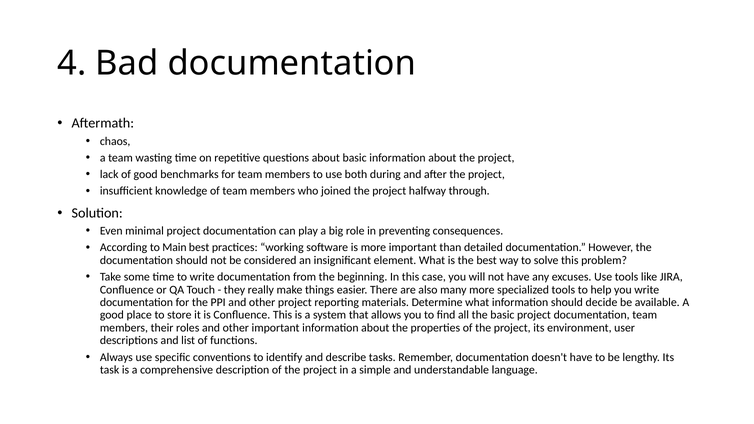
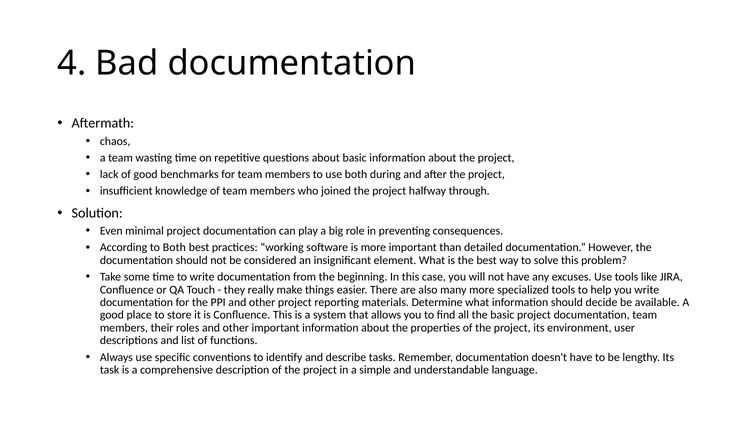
to Main: Main -> Both (174, 248)
